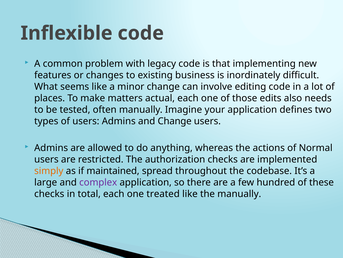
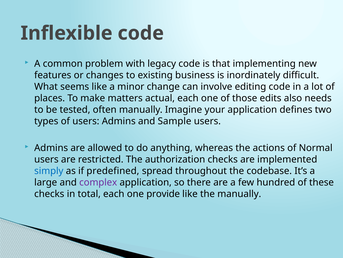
and Change: Change -> Sample (175, 121)
simply colour: orange -> blue (49, 171)
maintained: maintained -> predefined (113, 171)
treated: treated -> provide (163, 193)
